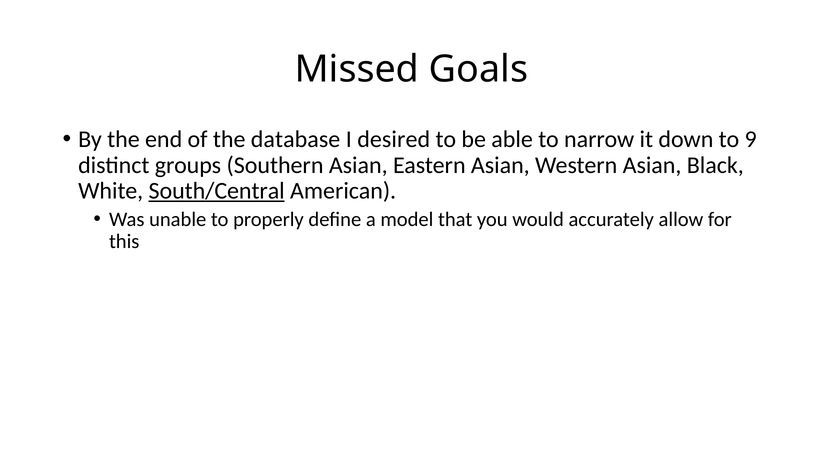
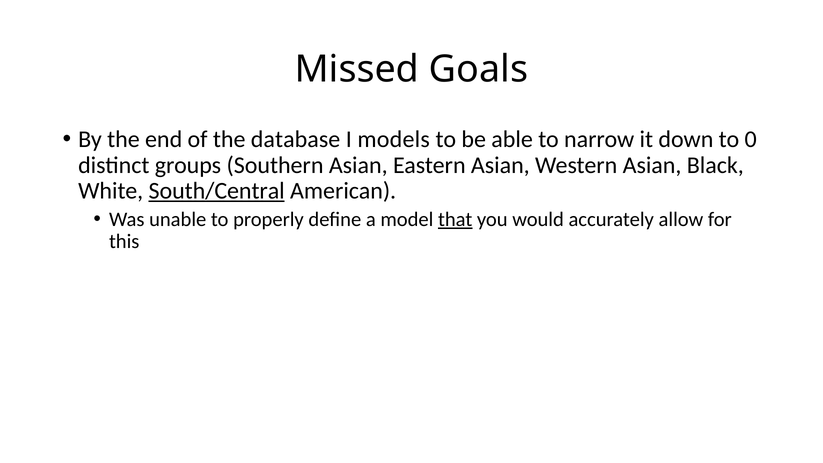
desired: desired -> models (394, 139)
9: 9 -> 0 (751, 139)
that underline: none -> present (455, 219)
